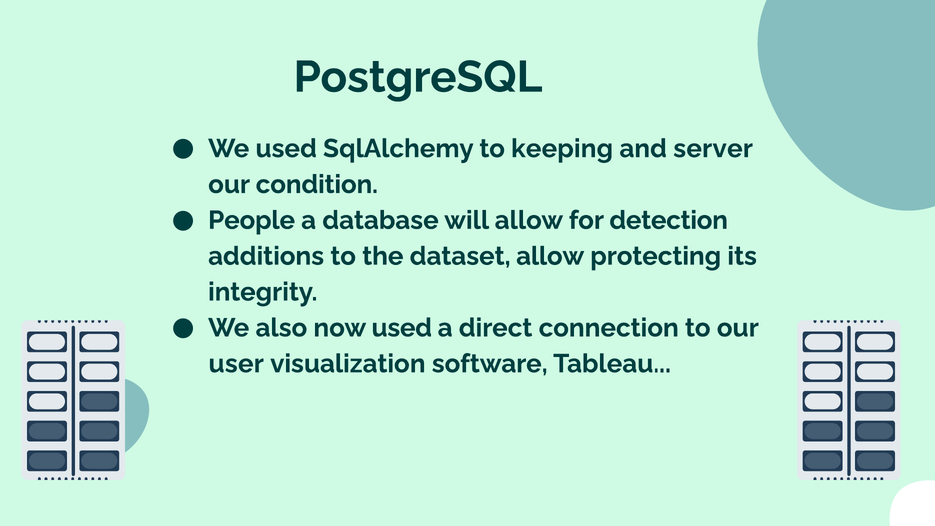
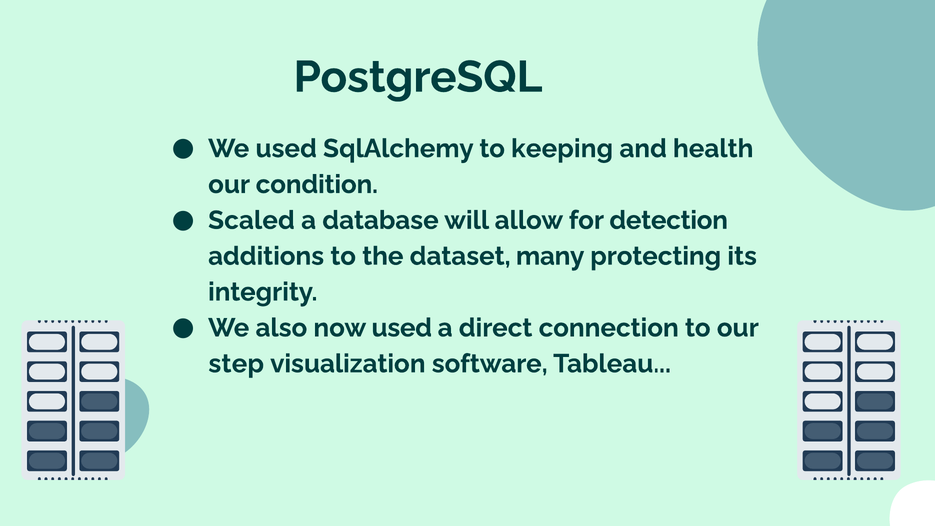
server: server -> health (713, 149)
People: People -> Scaled (251, 220)
dataset allow: allow -> many (550, 256)
user: user -> step (236, 364)
